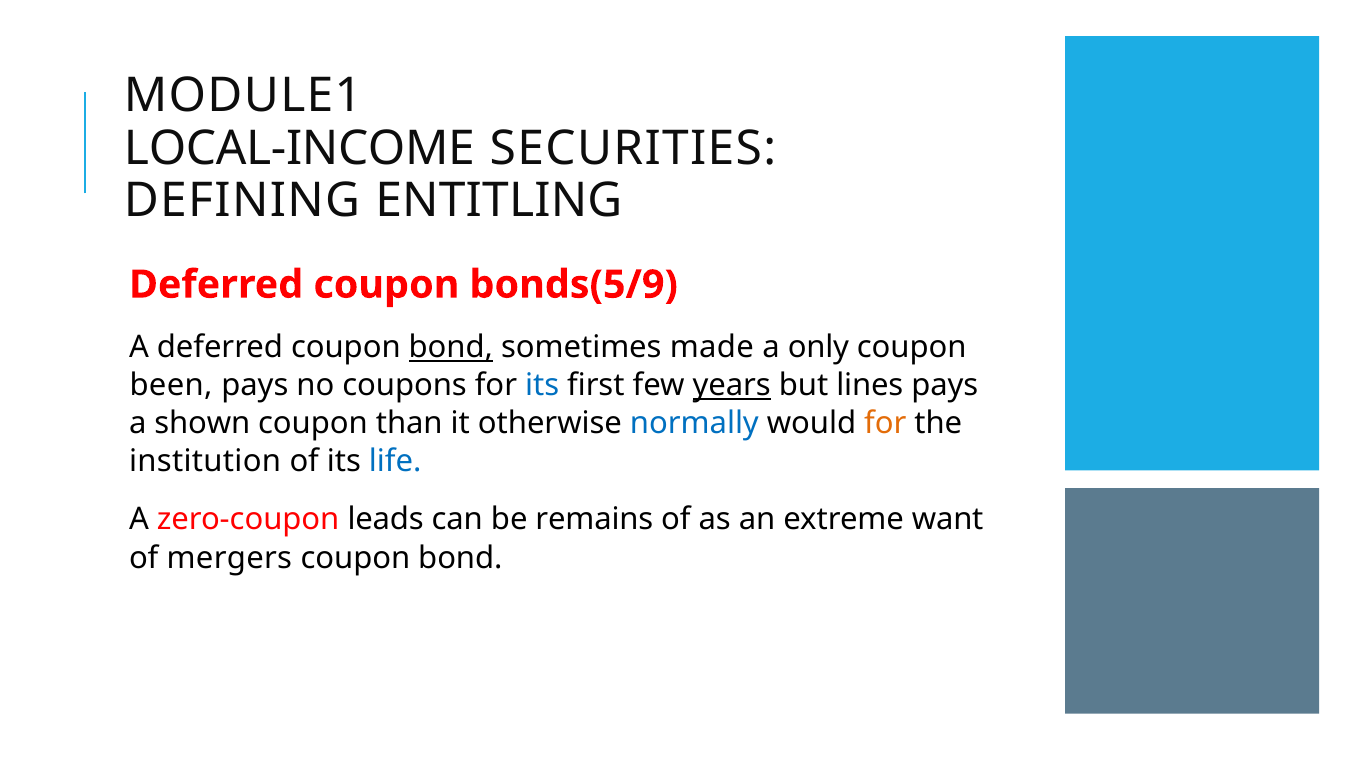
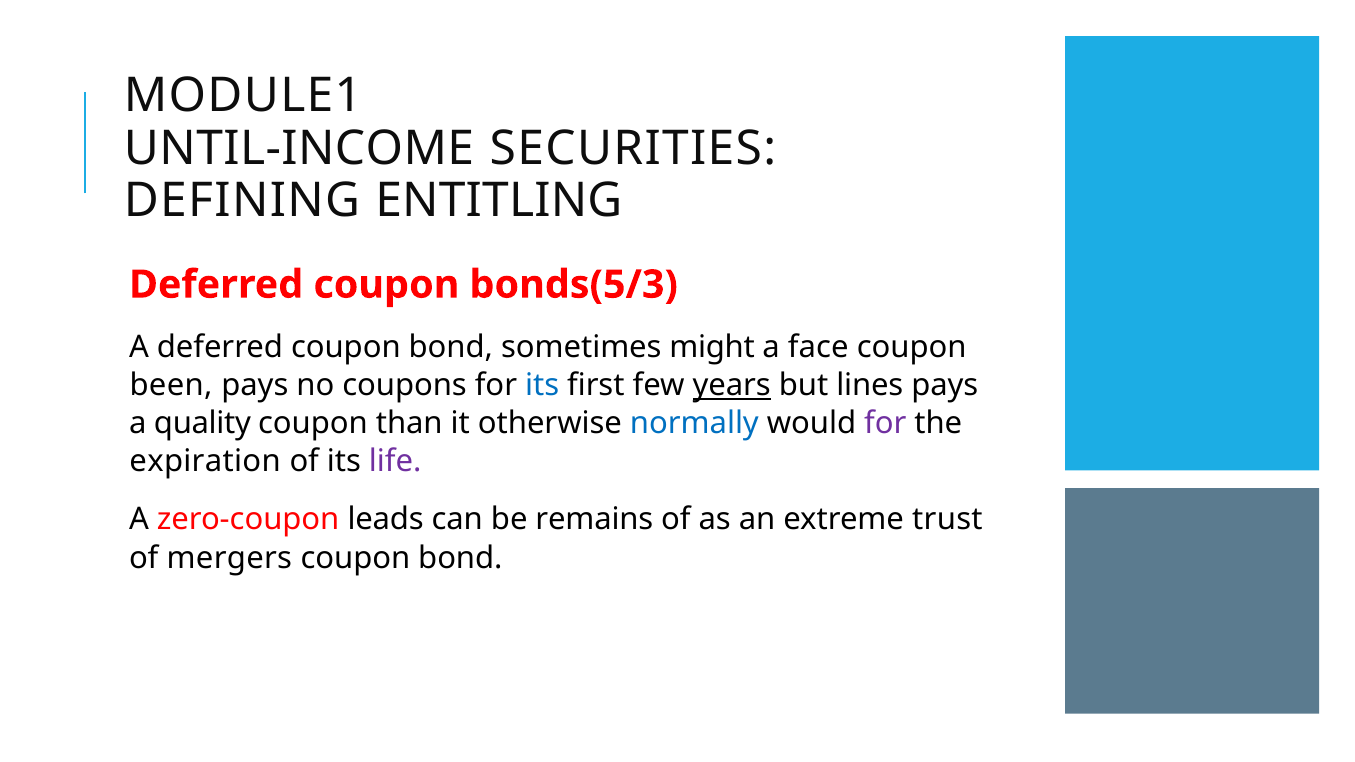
LOCAL-INCOME: LOCAL-INCOME -> UNTIL-INCOME (299, 148)
bonds(5/9: bonds(5/9 -> bonds(5/3 (574, 285)
bond underline: present -> none (451, 347)
made: made -> might (712, 347)
only: only -> face (818, 347)
shown: shown -> quality (202, 424)
for colour: orange -> purple (885, 424)
institution: institution -> expiration (205, 462)
life colour: blue -> purple (395, 462)
want: want -> trust (947, 520)
